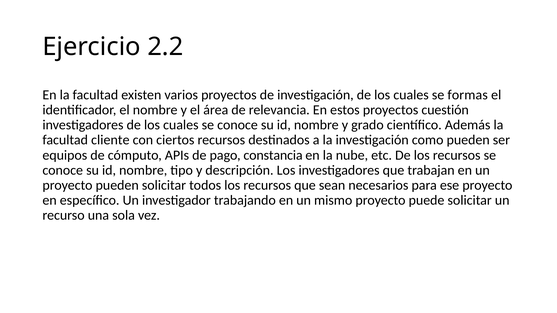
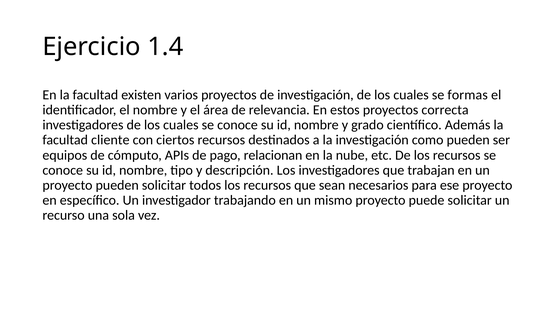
2.2: 2.2 -> 1.4 (165, 47)
cuestión: cuestión -> correcta (445, 110)
constancia: constancia -> relacionan (273, 155)
